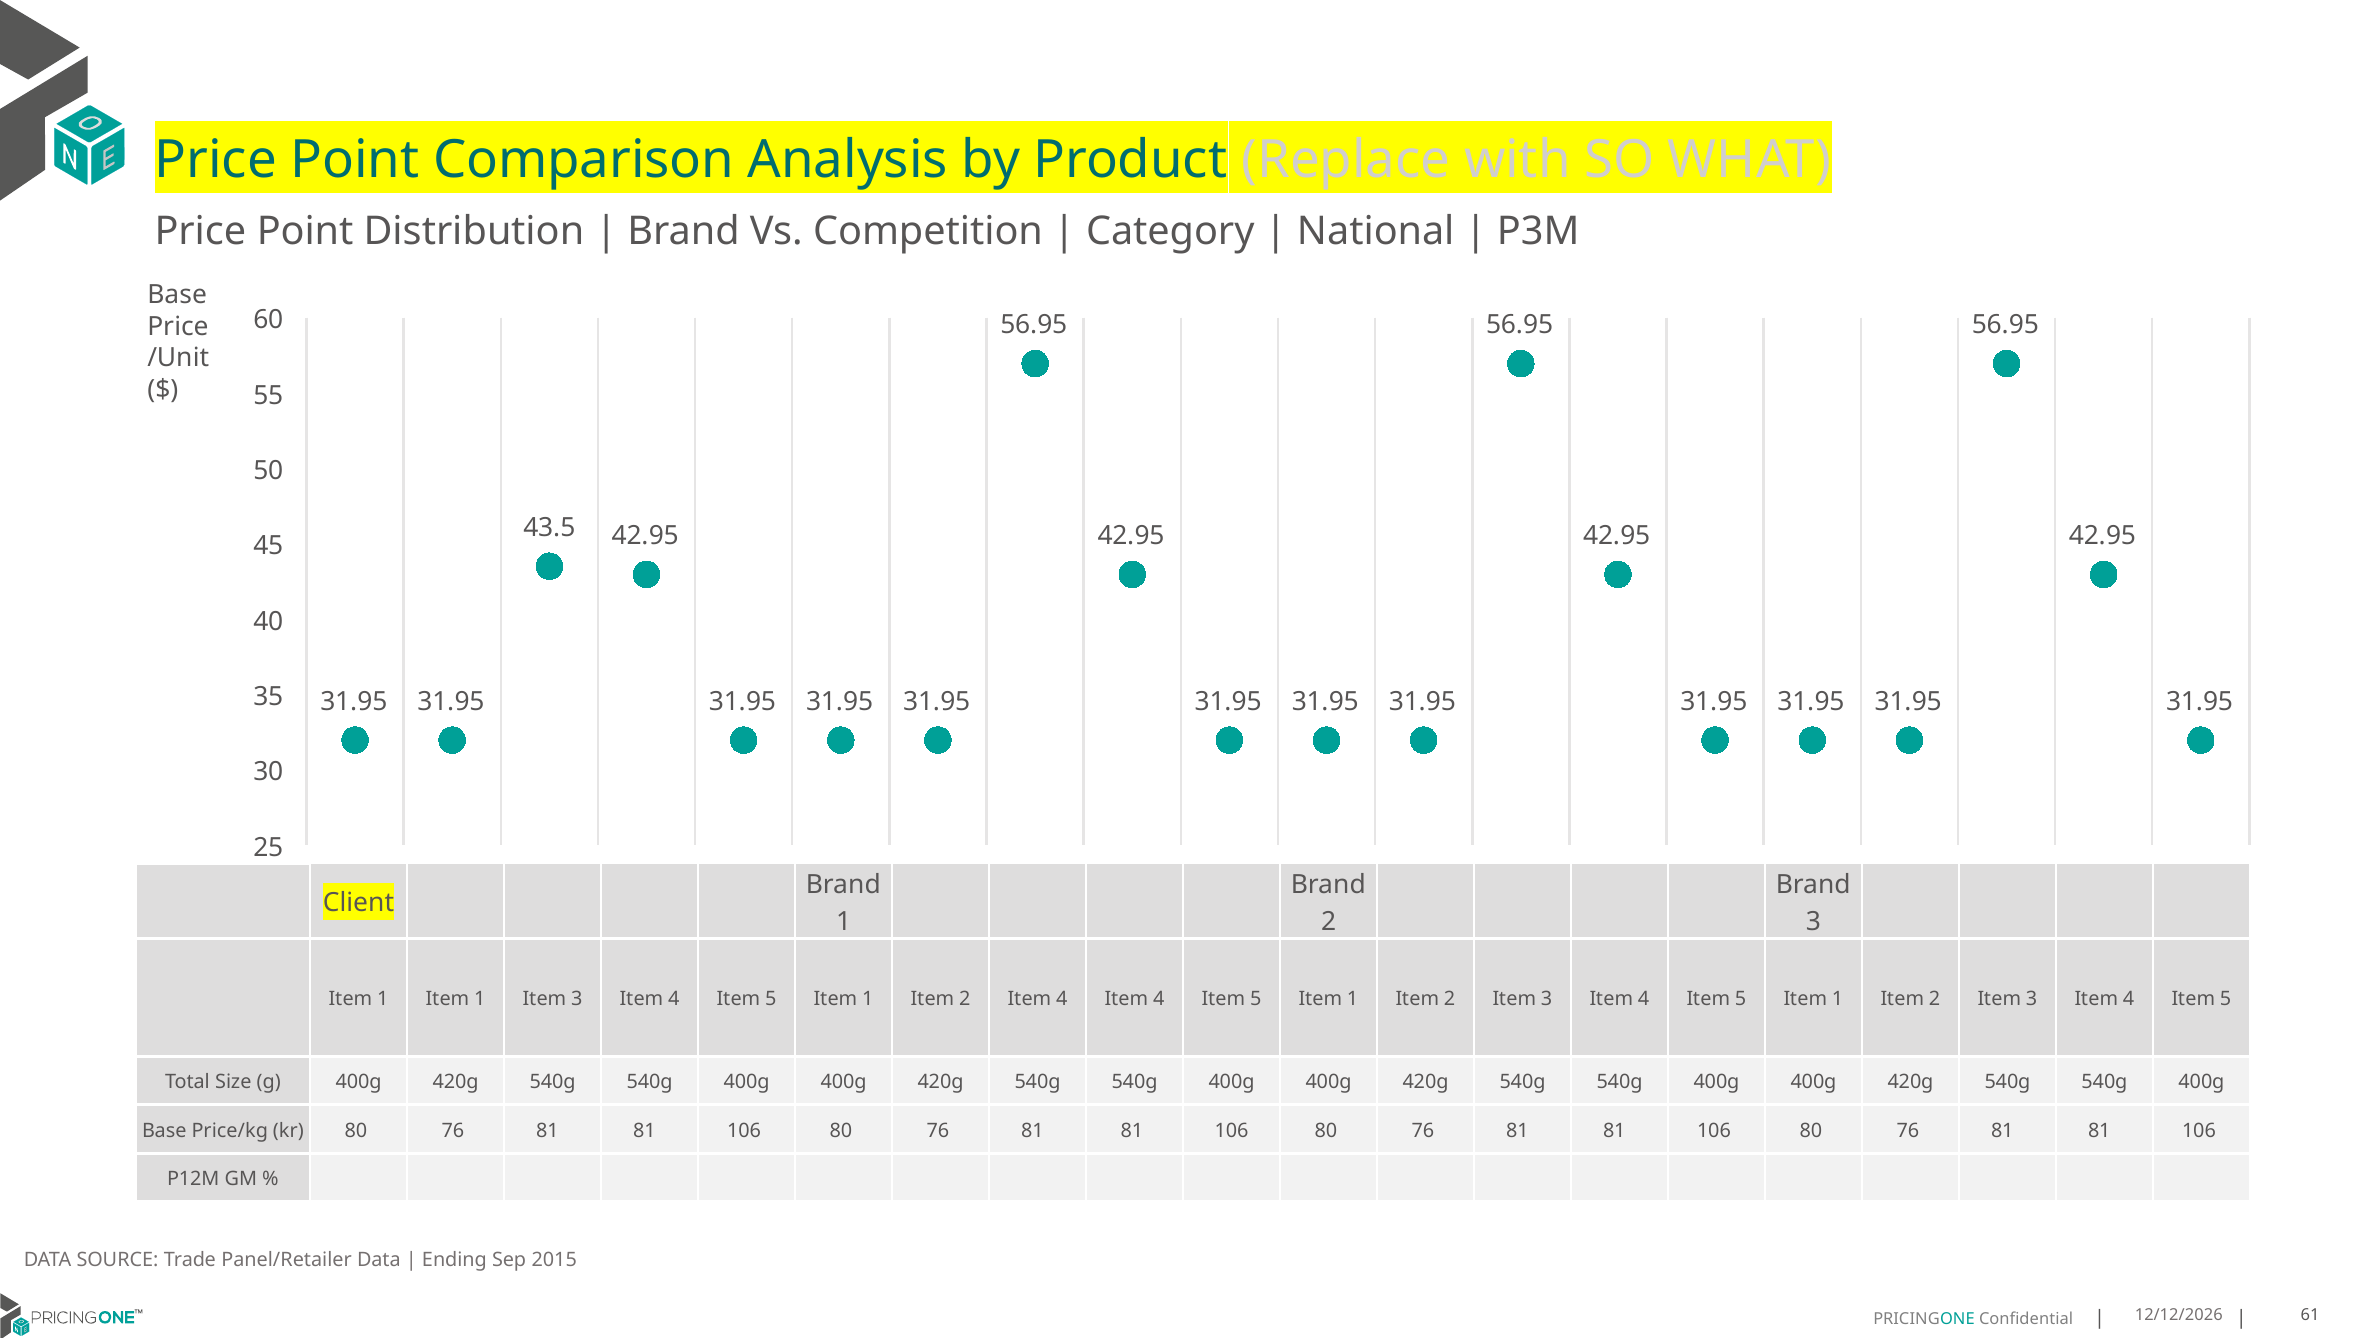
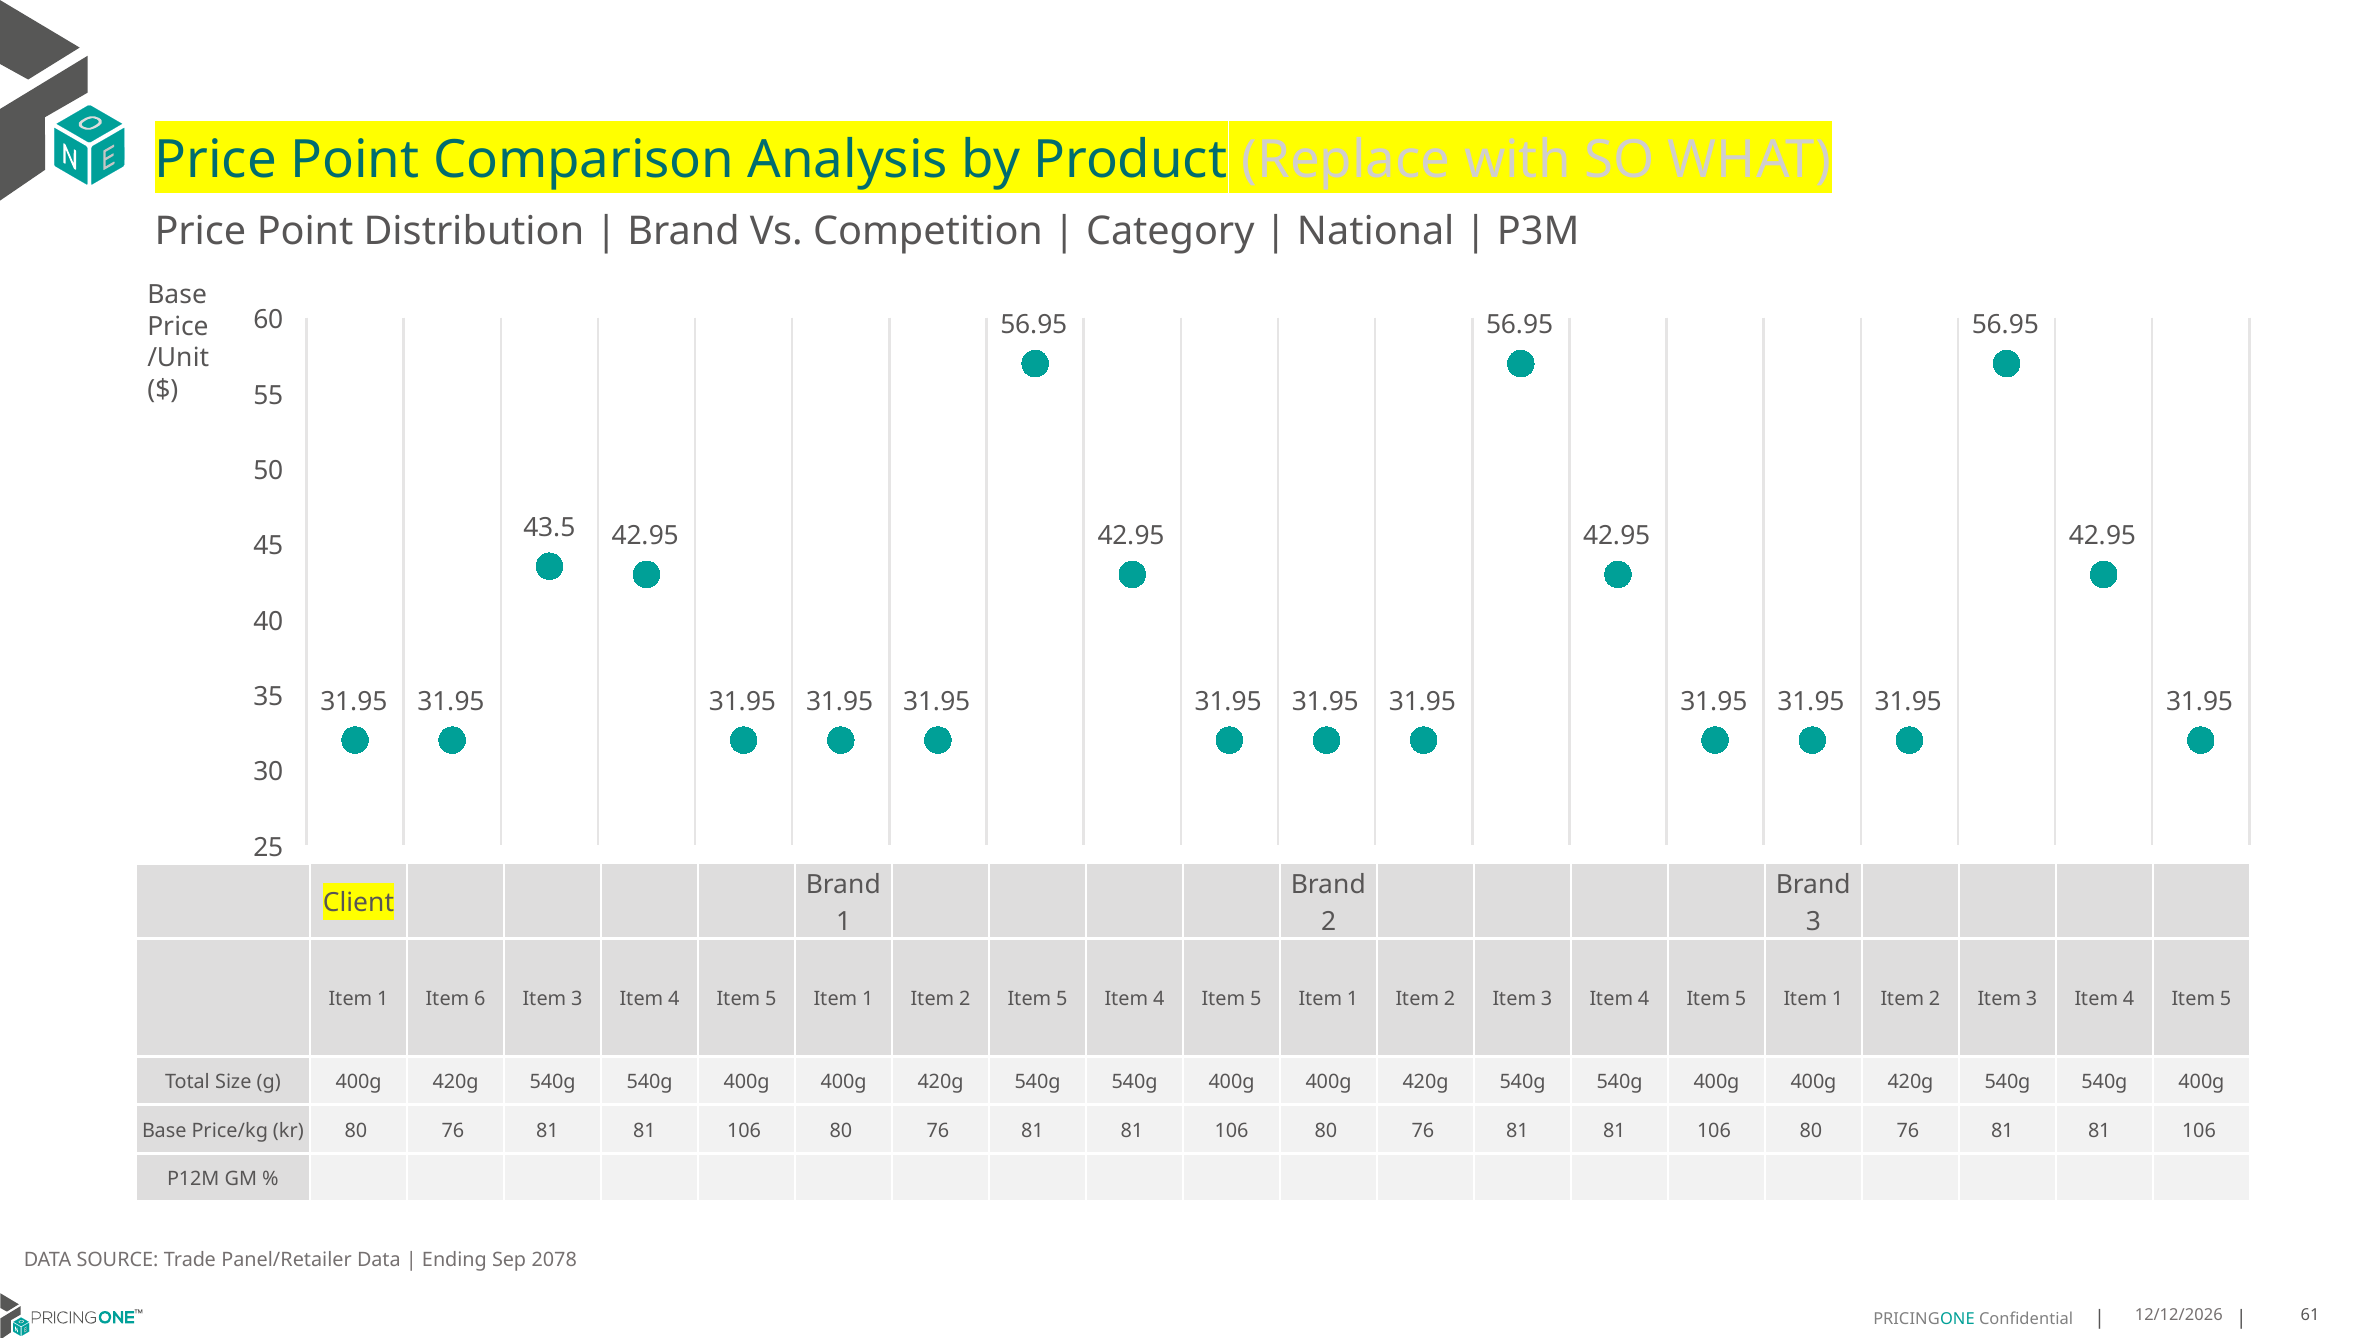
1 Item 1: 1 -> 6 (480, 999)
2 Item 4: 4 -> 5 (1062, 999)
2015: 2015 -> 2078 (554, 1260)
